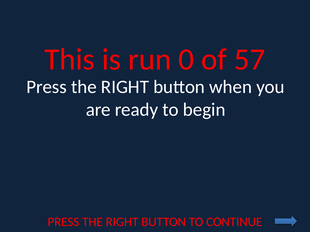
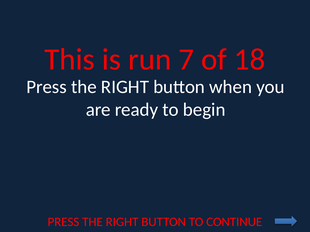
0: 0 -> 7 (186, 59)
57: 57 -> 18 (250, 59)
